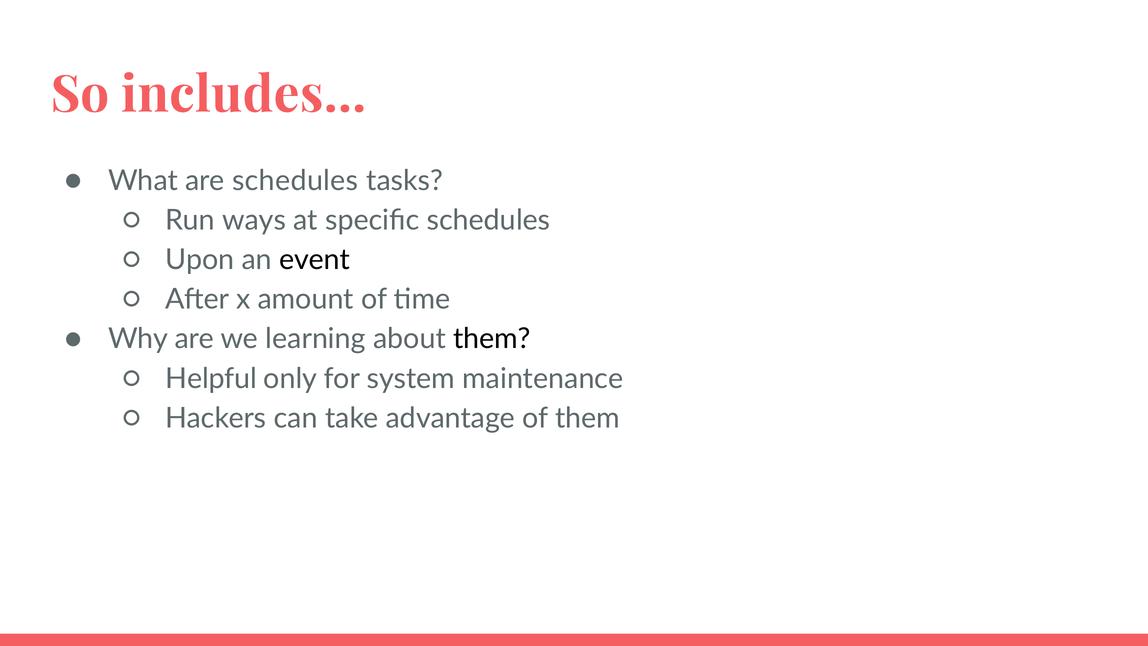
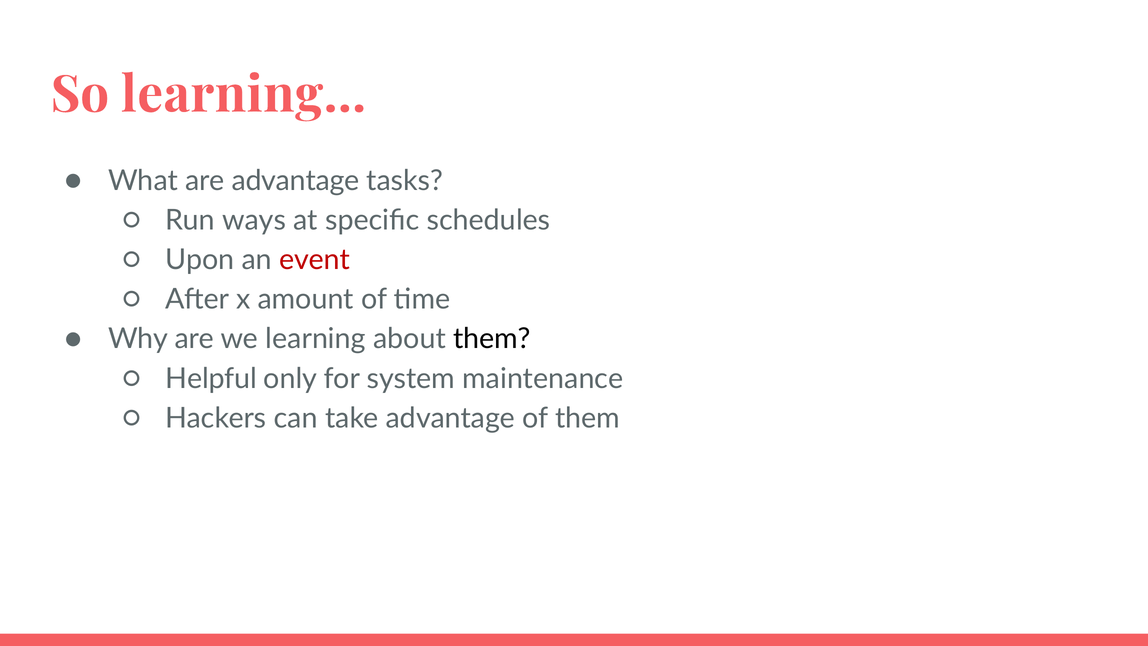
So includes: includes -> learning (243, 95)
are schedules: schedules -> advantage (296, 181)
event colour: black -> red (315, 260)
